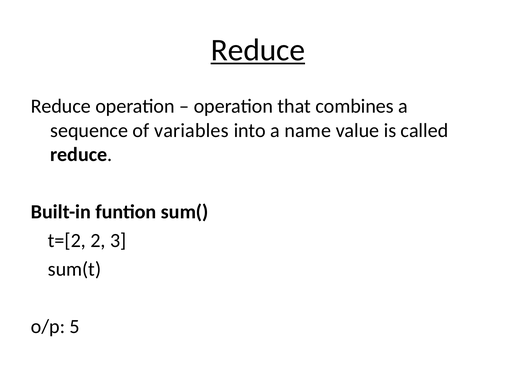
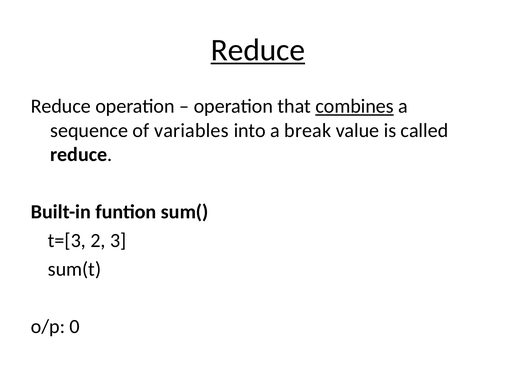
combines underline: none -> present (355, 106)
name: name -> break (308, 130)
t=[2: t=[2 -> t=[3 (67, 241)
5: 5 -> 0 (75, 327)
